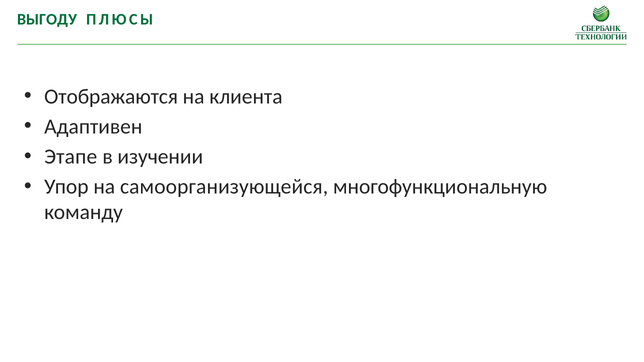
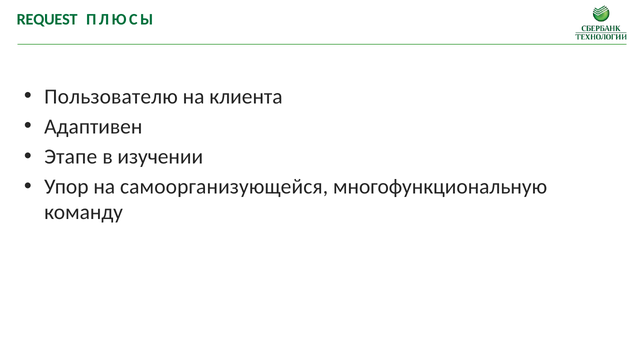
ВЫГОДУ: ВЫГОДУ -> REQUEST (47, 20)
Отображаются: Отображаются -> Пользователю (111, 97)
